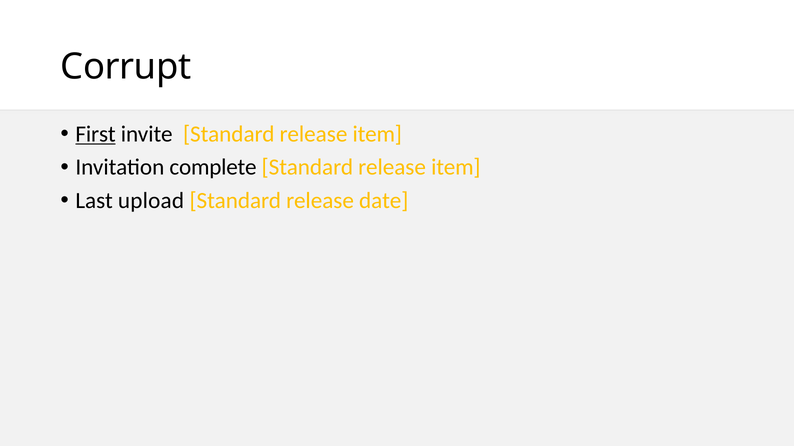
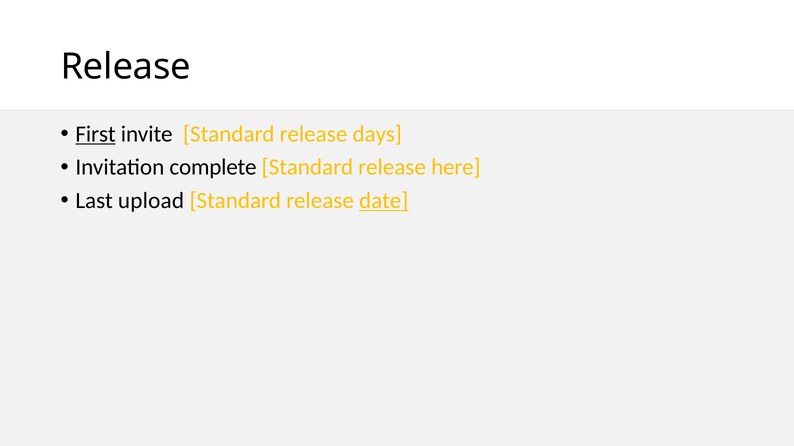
Corrupt: Corrupt -> Release (126, 67)
invite Standard release item: item -> days (377, 134)
item: item -> here (456, 168)
date underline: none -> present (384, 201)
